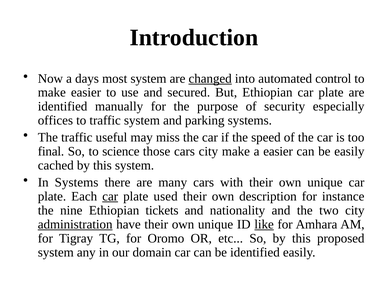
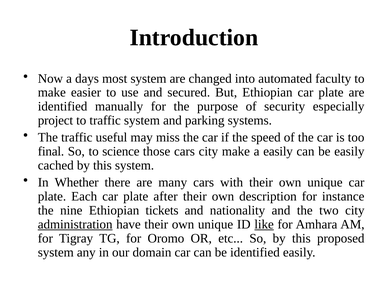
changed underline: present -> none (210, 79)
control: control -> faculty (333, 79)
offices: offices -> project (55, 120)
a easier: easier -> easily (278, 151)
In Systems: Systems -> Whether (77, 182)
car underline: present -> none (110, 196)
used: used -> after (166, 196)
